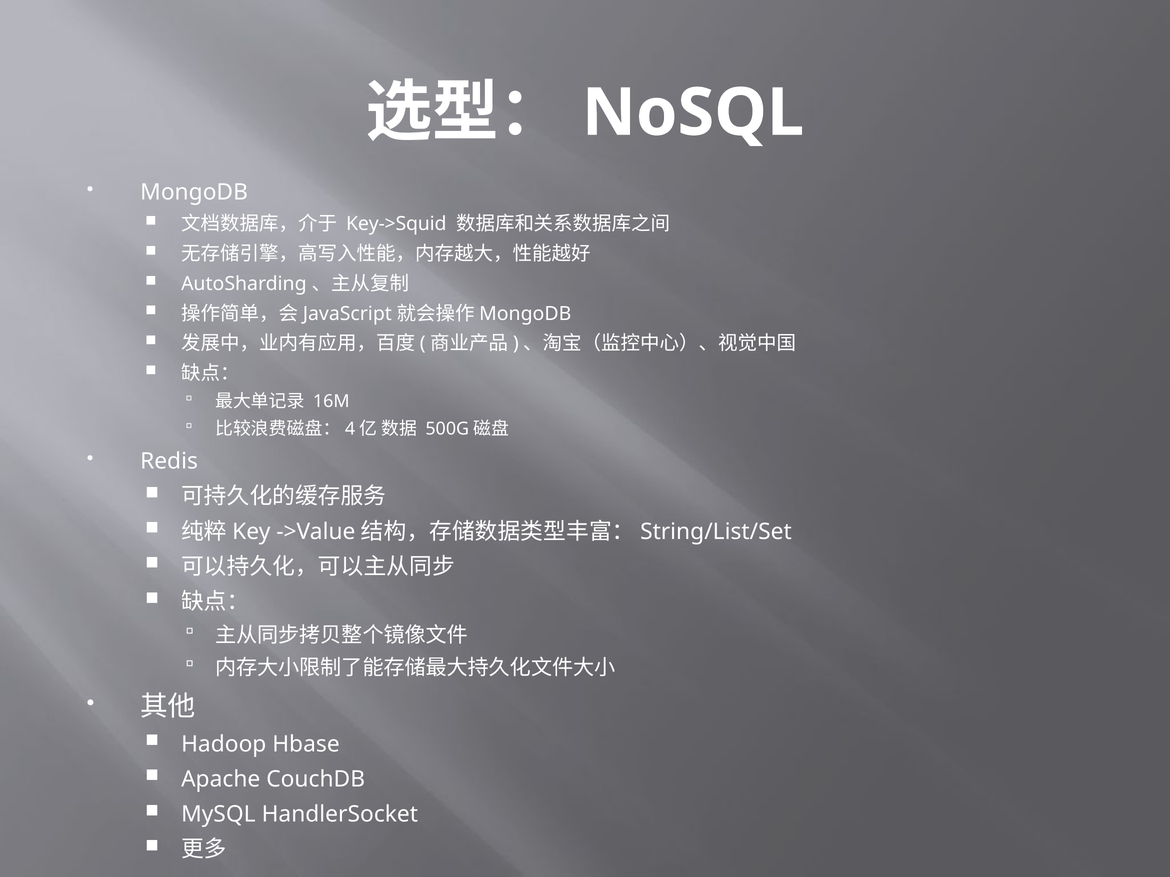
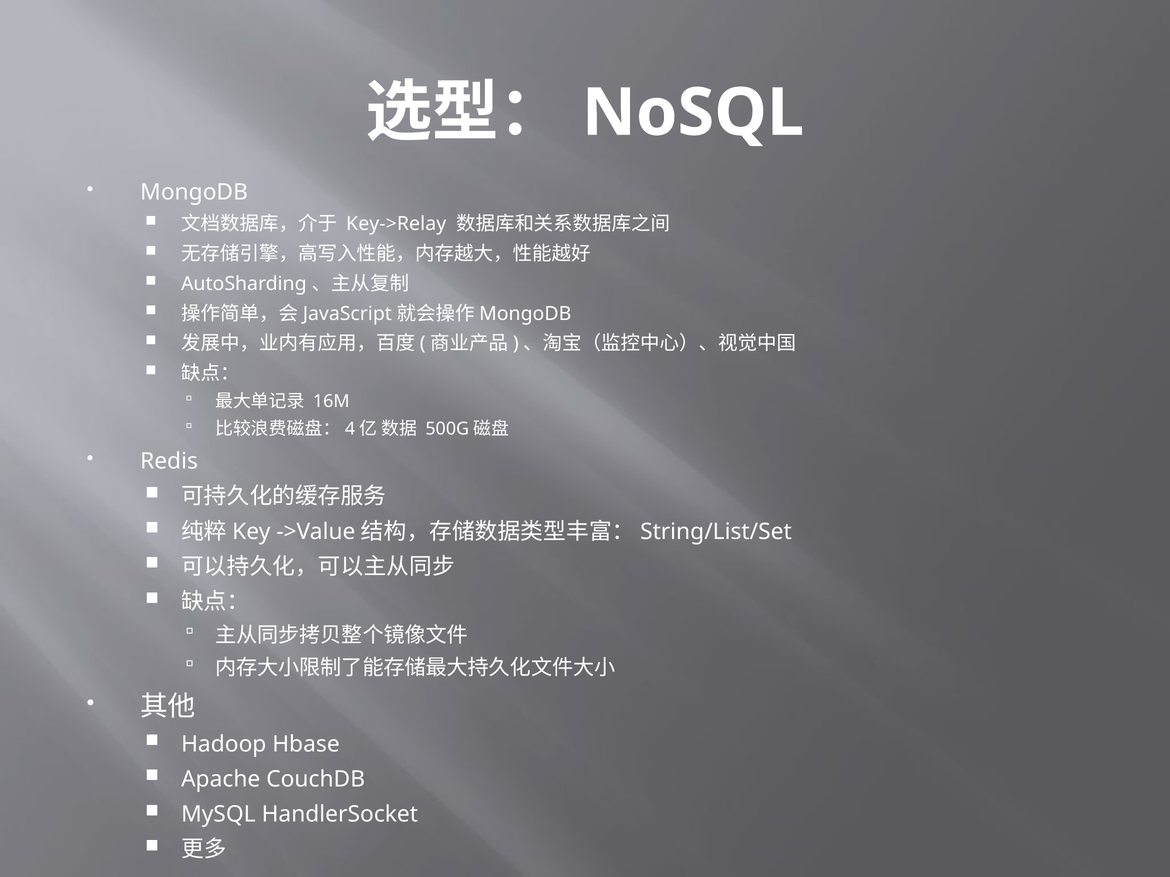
Key->Squid: Key->Squid -> Key->Relay (396, 224)
